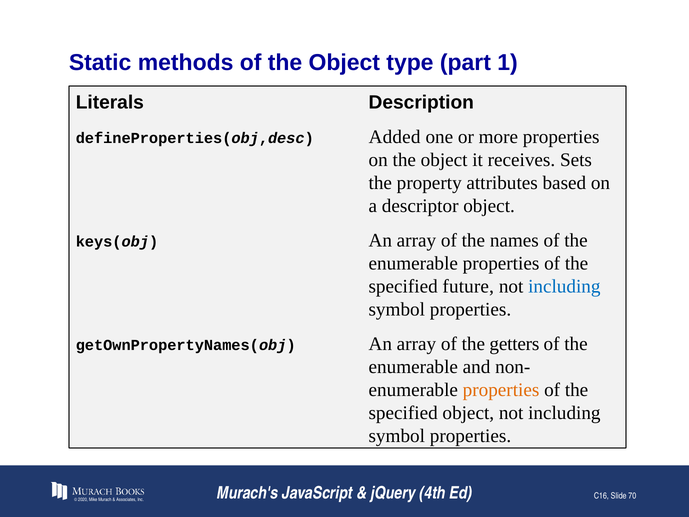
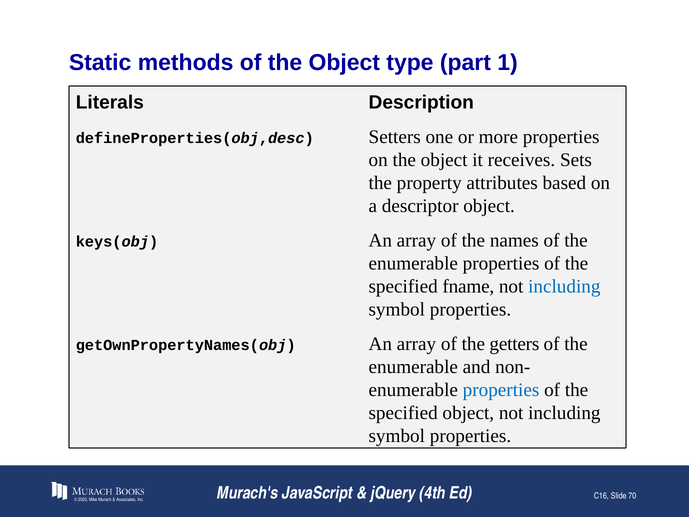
Added: Added -> Setters (395, 137)
future: future -> fname (468, 286)
properties colour: orange -> blue (501, 390)
